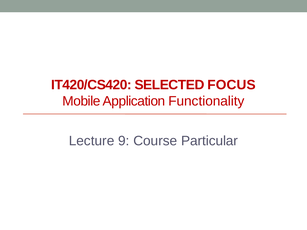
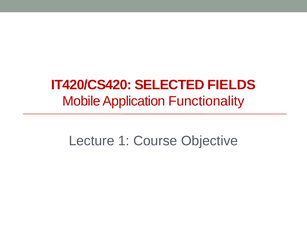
FOCUS: FOCUS -> FIELDS (232, 85)
9: 9 -> 1 (124, 141)
Particular: Particular -> Objective (210, 141)
